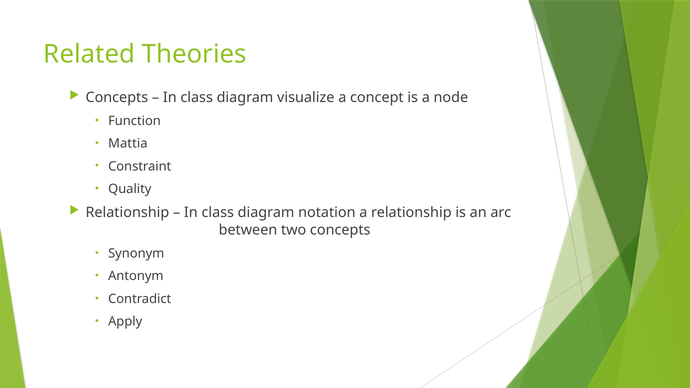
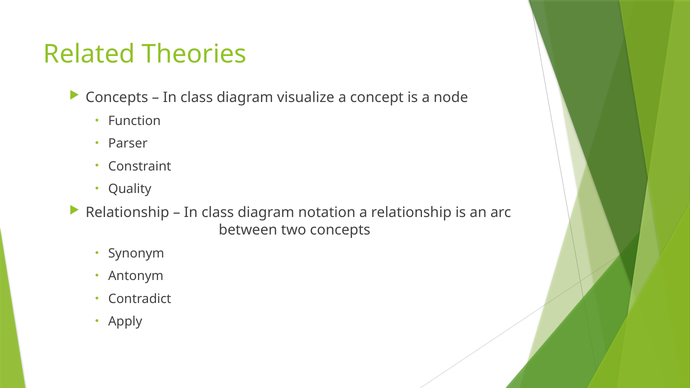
Mattia: Mattia -> Parser (128, 144)
